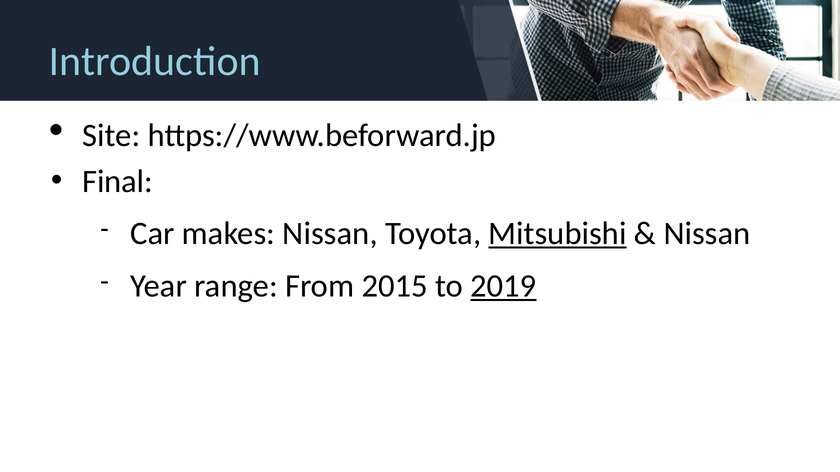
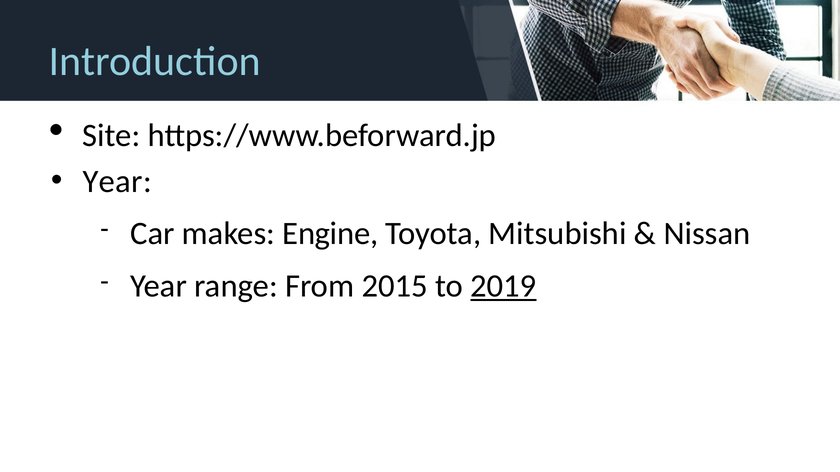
Final: Final -> Year (117, 181)
makes Nissan: Nissan -> Engine (330, 234)
Mitsubishi underline: present -> none (557, 234)
